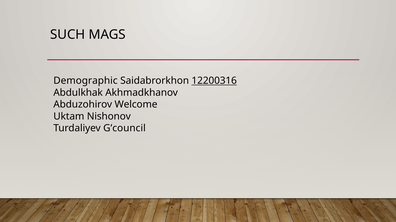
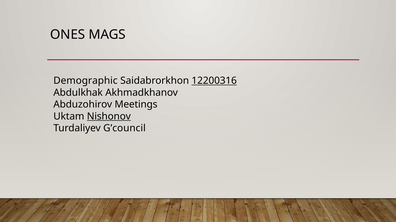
SUCH: SUCH -> ONES (68, 35)
Welcome: Welcome -> Meetings (136, 105)
Nishonov underline: none -> present (109, 117)
